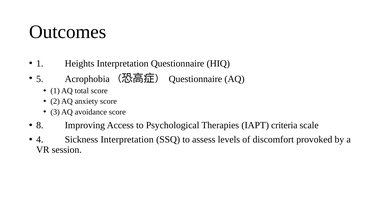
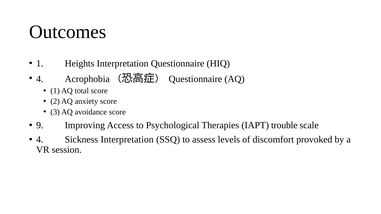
5: 5 -> 4 (40, 79)
8: 8 -> 9 (40, 125)
criteria: criteria -> trouble (284, 125)
